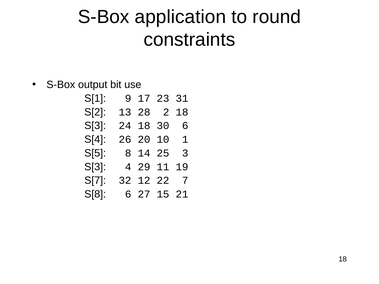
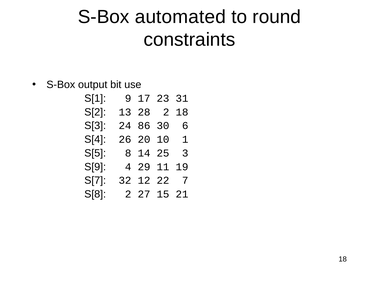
application: application -> automated (180, 17)
24 18: 18 -> 86 (144, 126)
S[3: S[3 -> S[9 (95, 167)
S[8 6: 6 -> 2 (128, 194)
